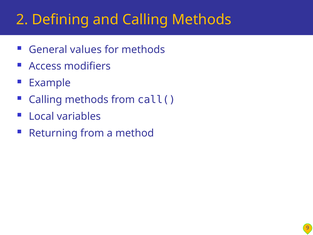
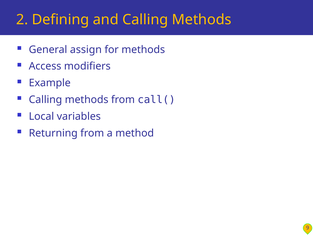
values: values -> assign (86, 50)
